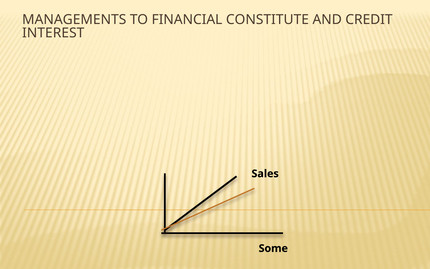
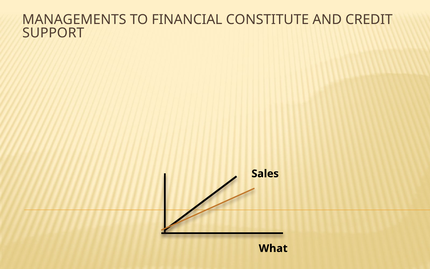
INTEREST: INTEREST -> SUPPORT (53, 33)
Some: Some -> What (273, 248)
